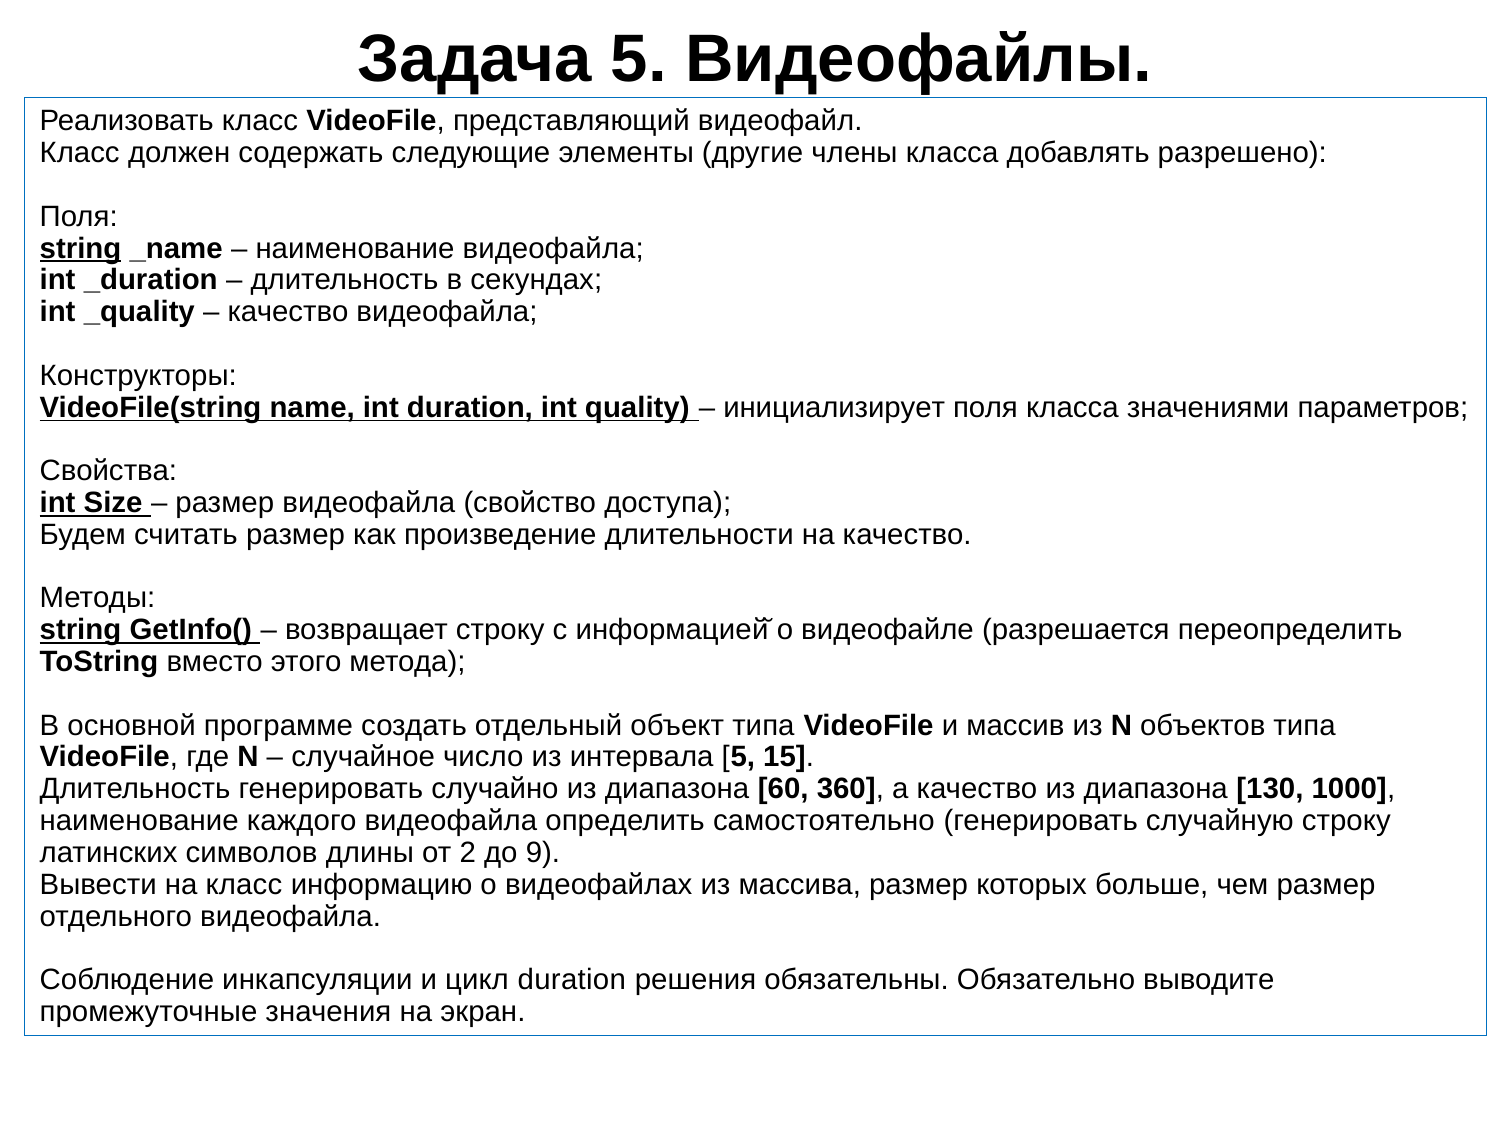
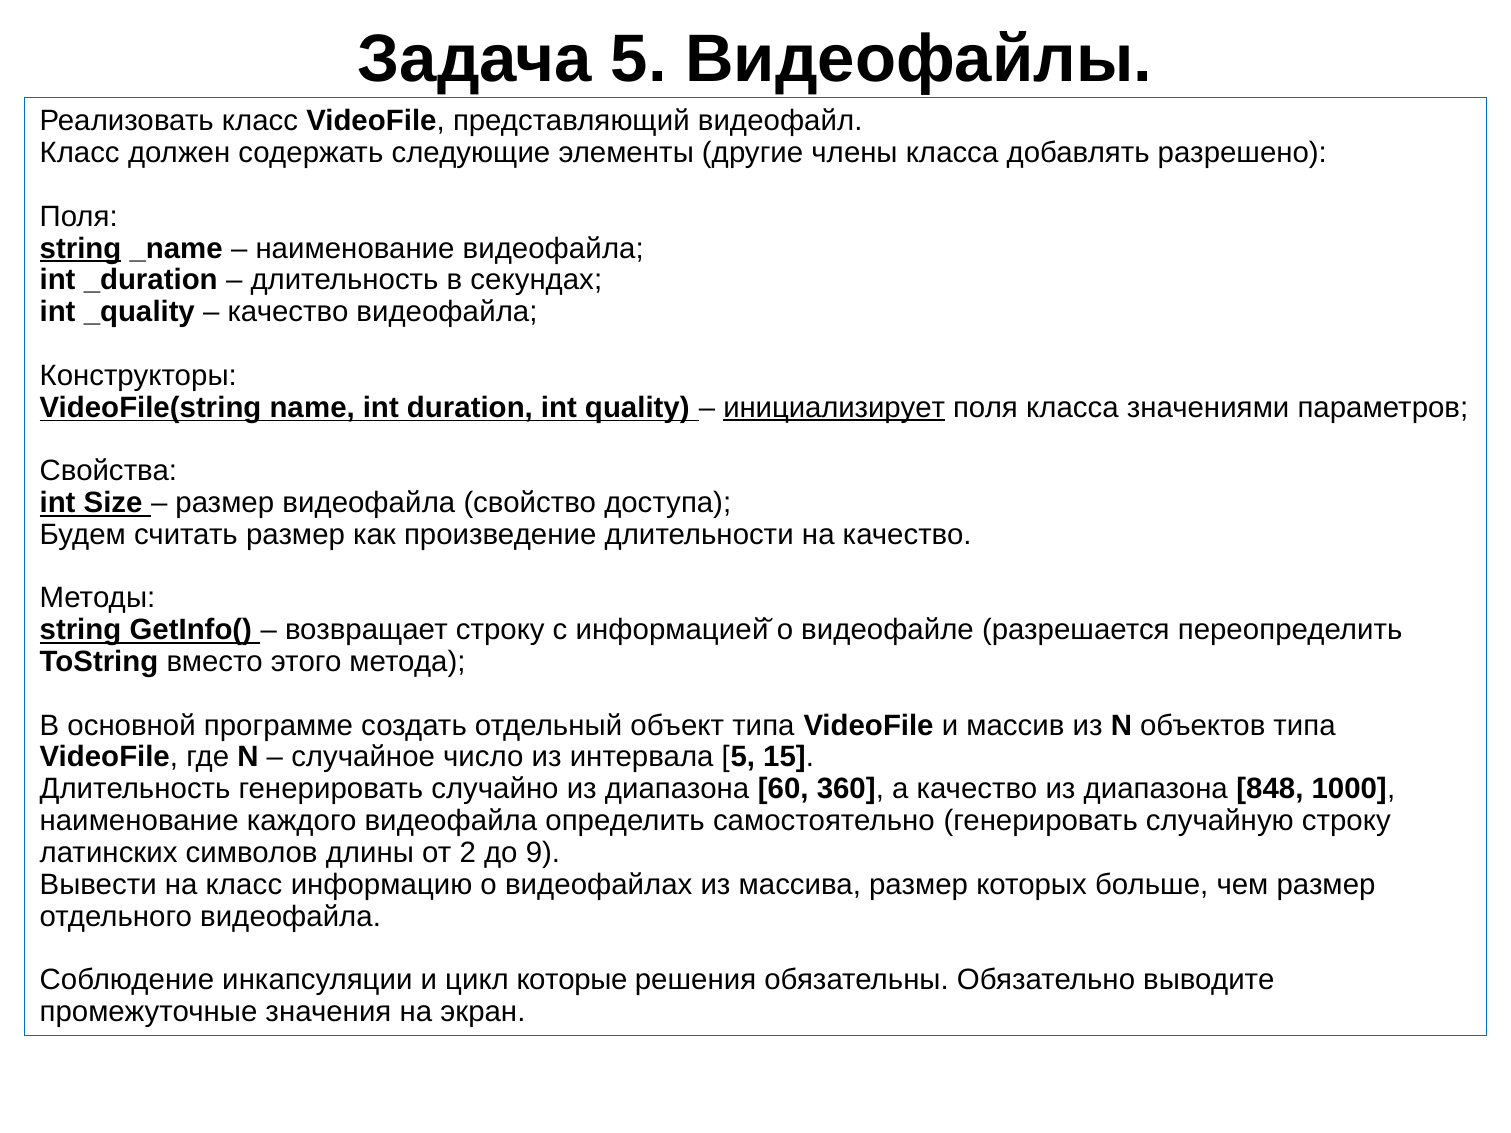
инициализирует underline: none -> present (834, 407)
130: 130 -> 848 (1270, 789)
цикл duration: duration -> которые (572, 980)
